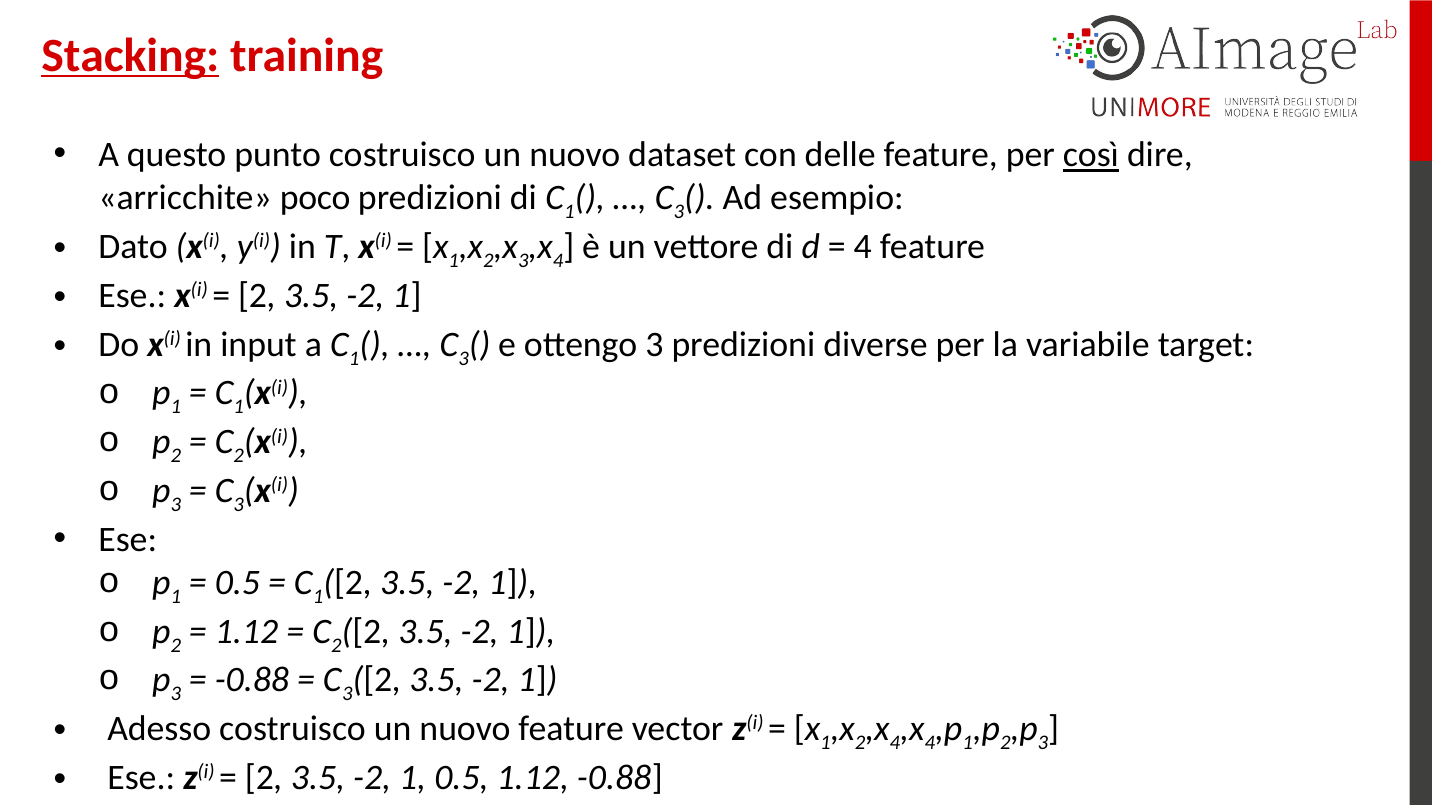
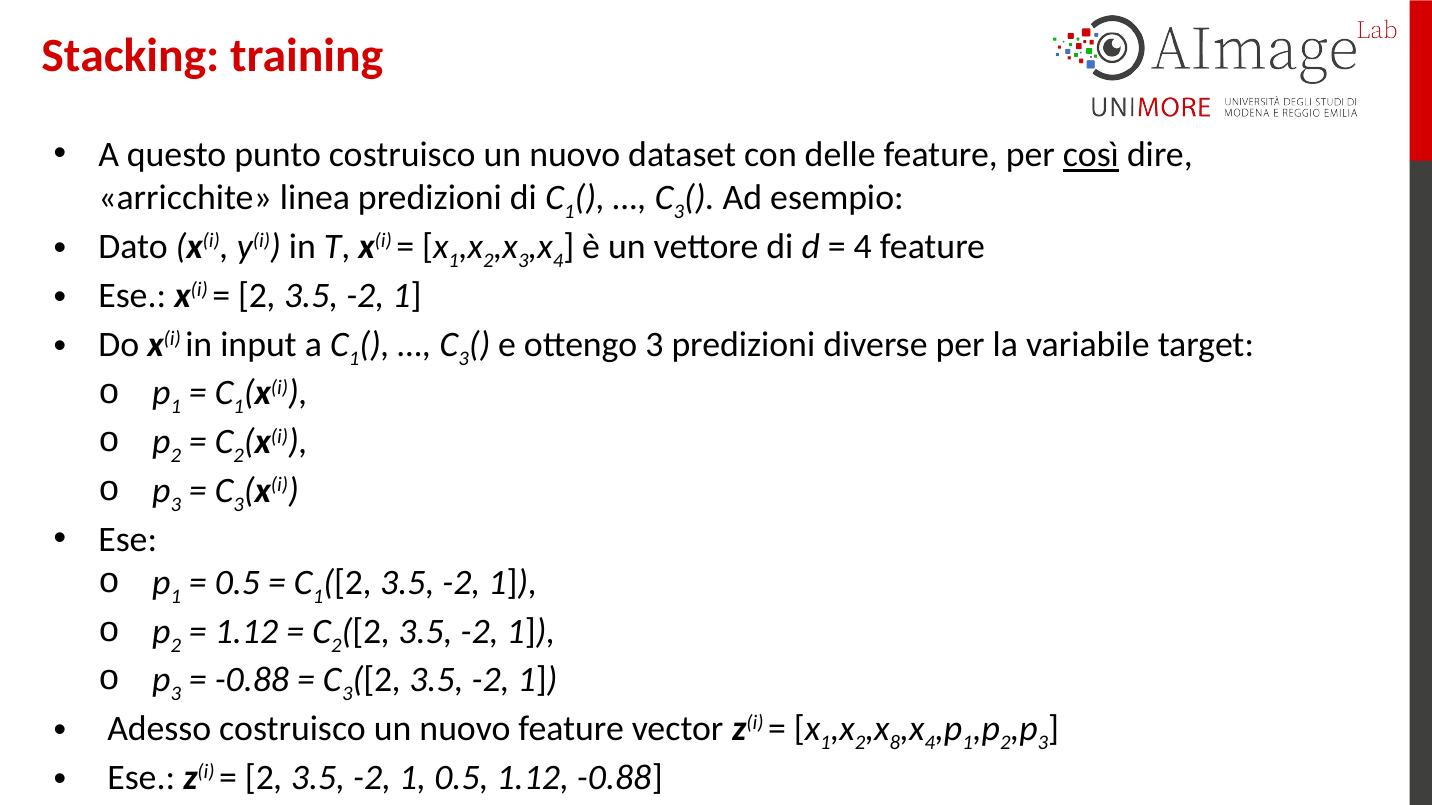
Stacking underline: present -> none (130, 55)
poco: poco -> linea (315, 198)
4: 4 -> 8 (895, 743)
